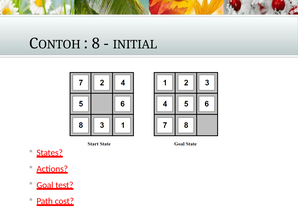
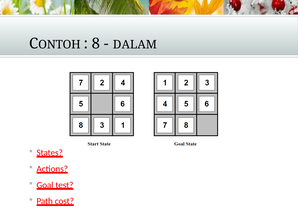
INITIAL: INITIAL -> DALAM (135, 45)
